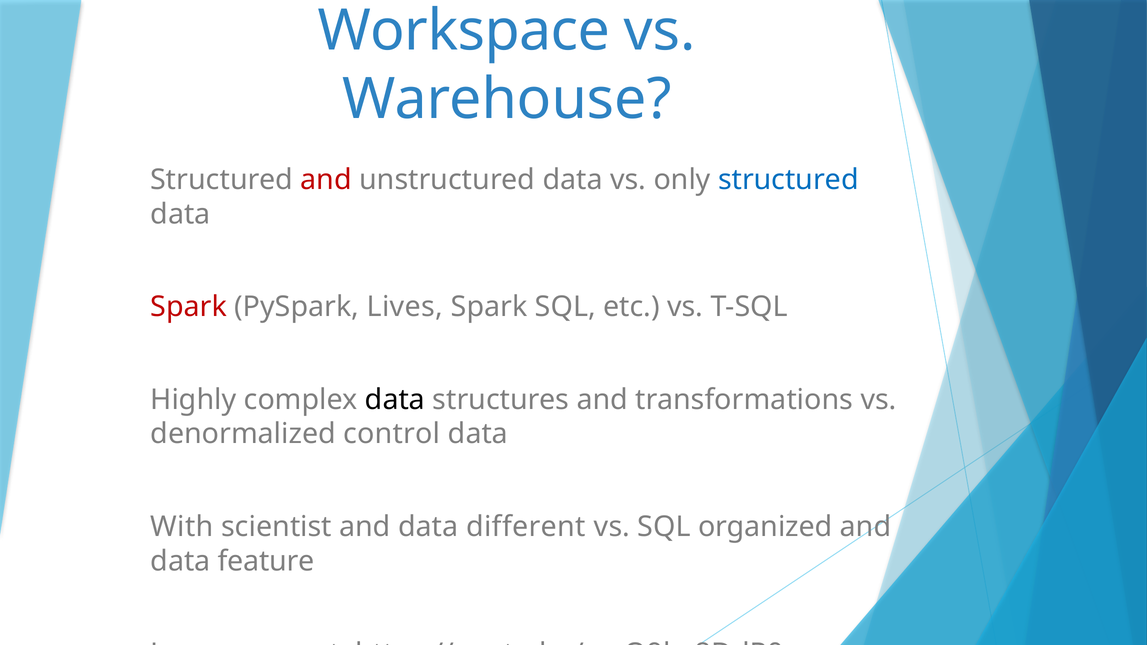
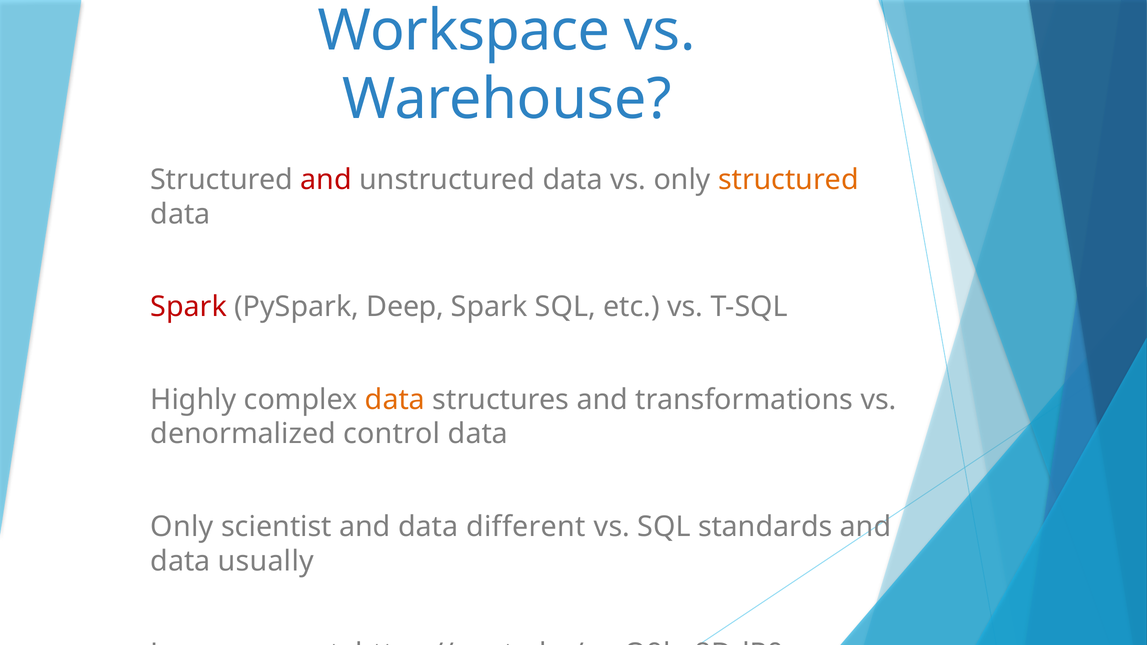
structured colour: blue -> orange (788, 180)
Lives: Lives -> Deep (405, 307)
data colour: black -> orange (395, 400)
With: With -> Only (182, 527)
organized: organized -> standards (765, 527)
feature: feature -> usually (266, 561)
